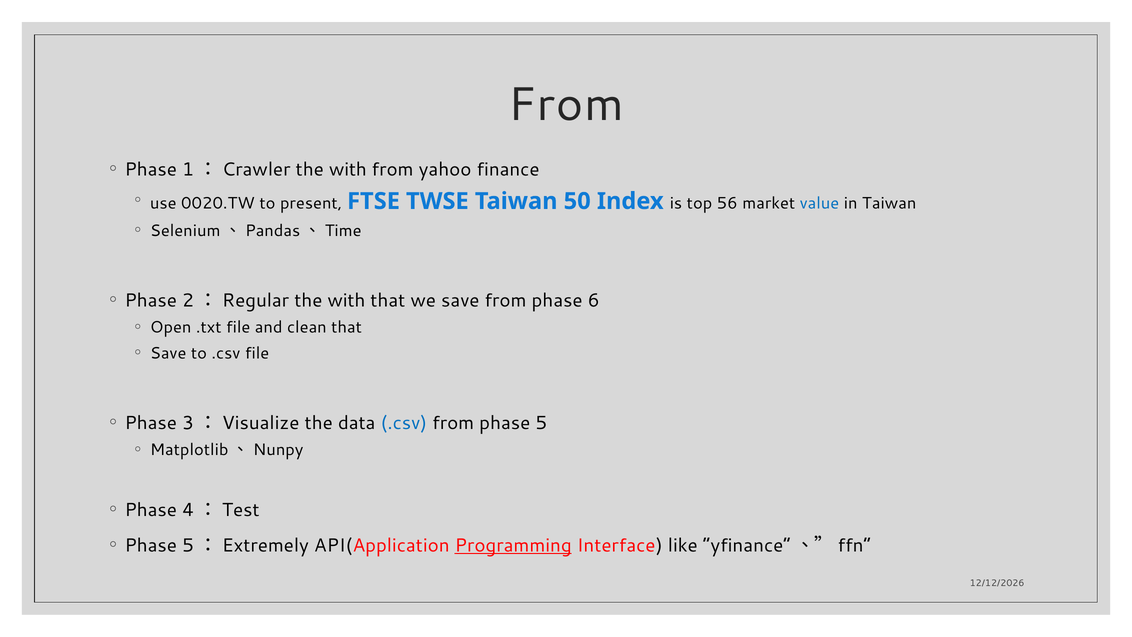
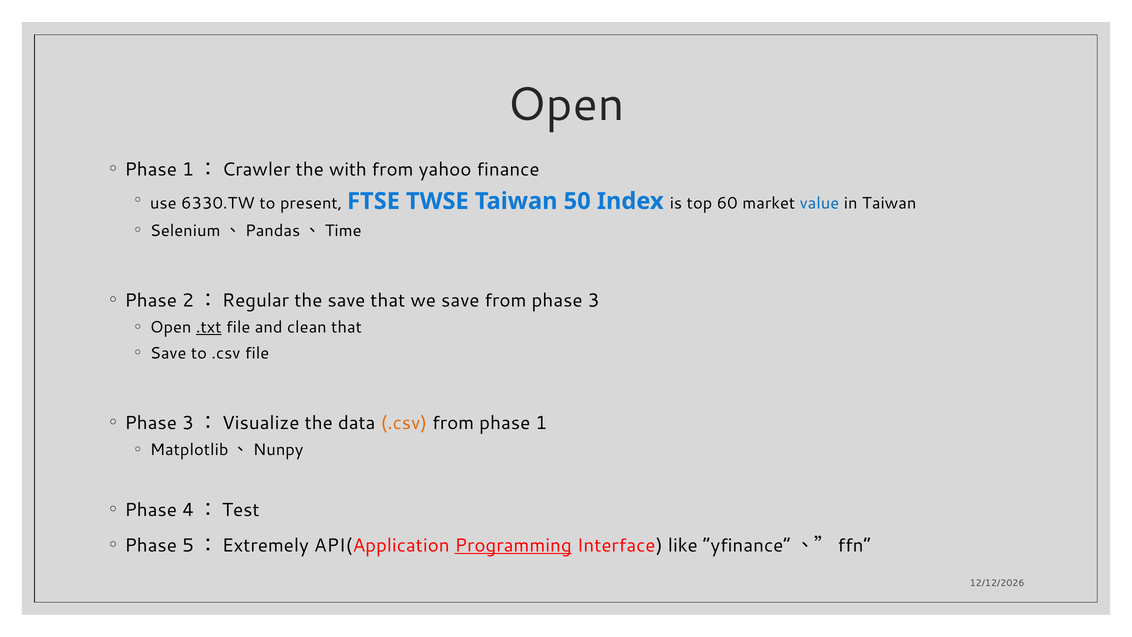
From: From -> Open (566, 105)
0020.TW: 0020.TW -> 6330.TW (218, 203)
56: 56 -> 60 (727, 203)
2：Regular the with: with -> save (346, 300)
6: 6 -> 3 (594, 300)
.txt underline: none -> present (209, 327)
.csv colour: blue -> orange (404, 423)
5: 5 -> 1 (541, 423)
